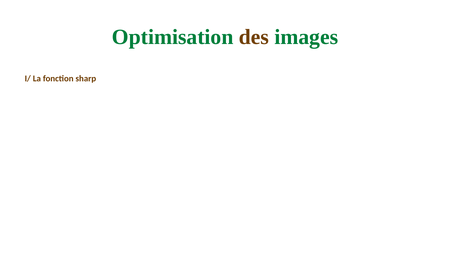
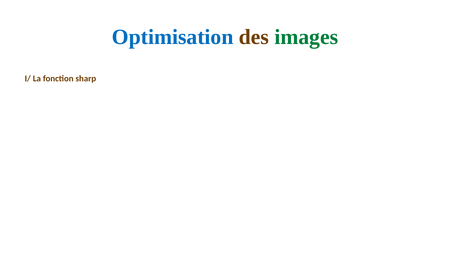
Optimisation colour: green -> blue (173, 37)
